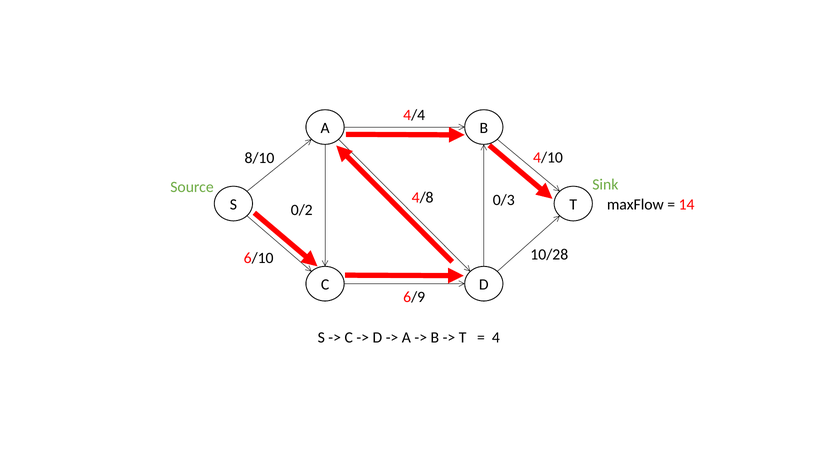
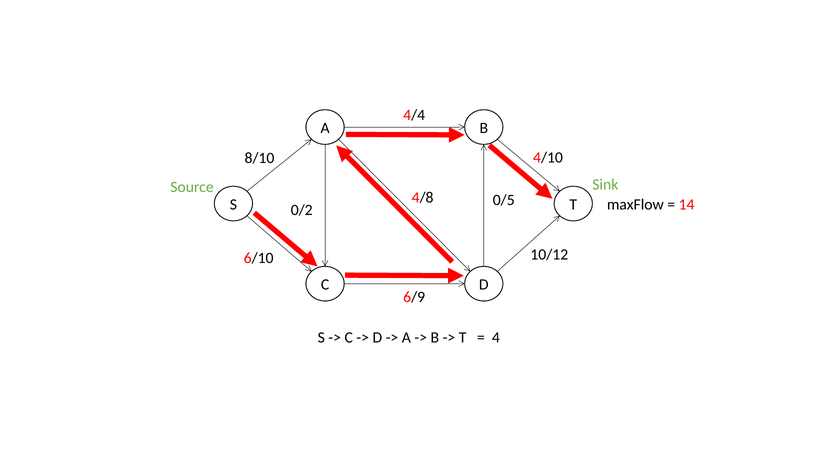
0/3: 0/3 -> 0/5 (504, 200)
10/28: 10/28 -> 10/12 (549, 254)
